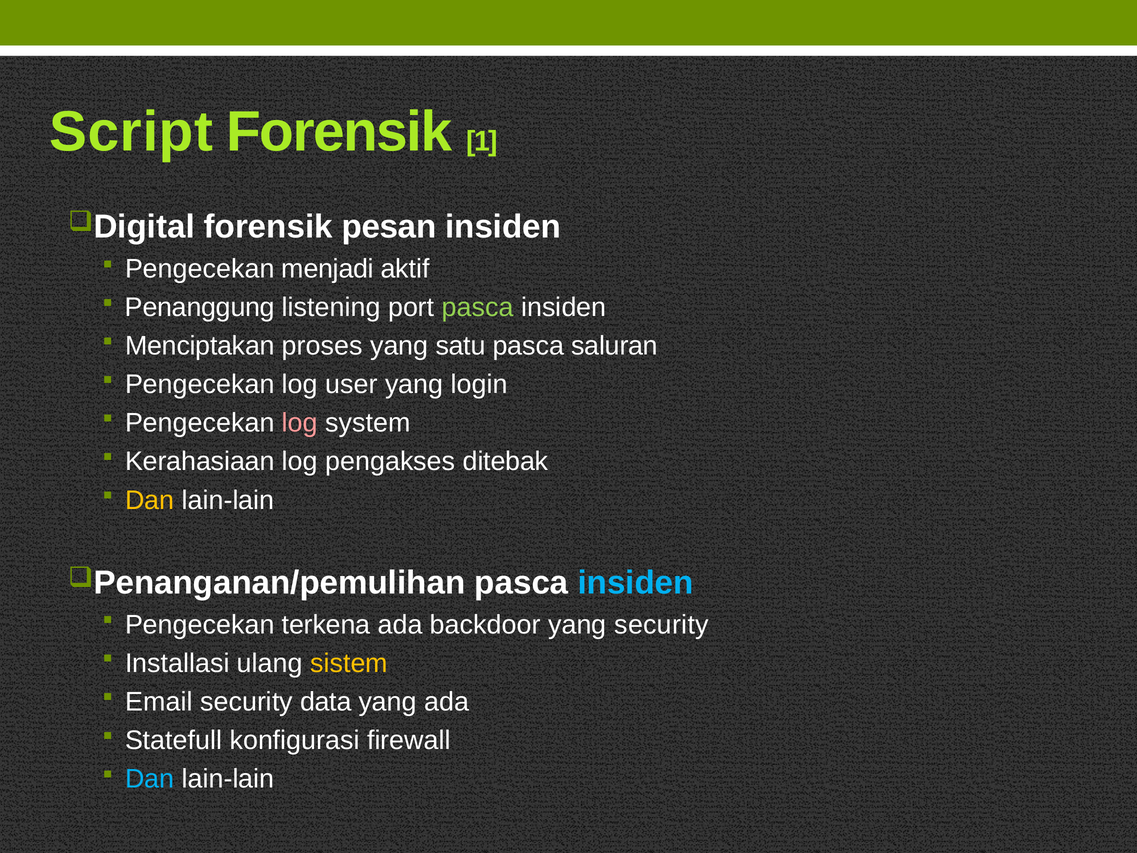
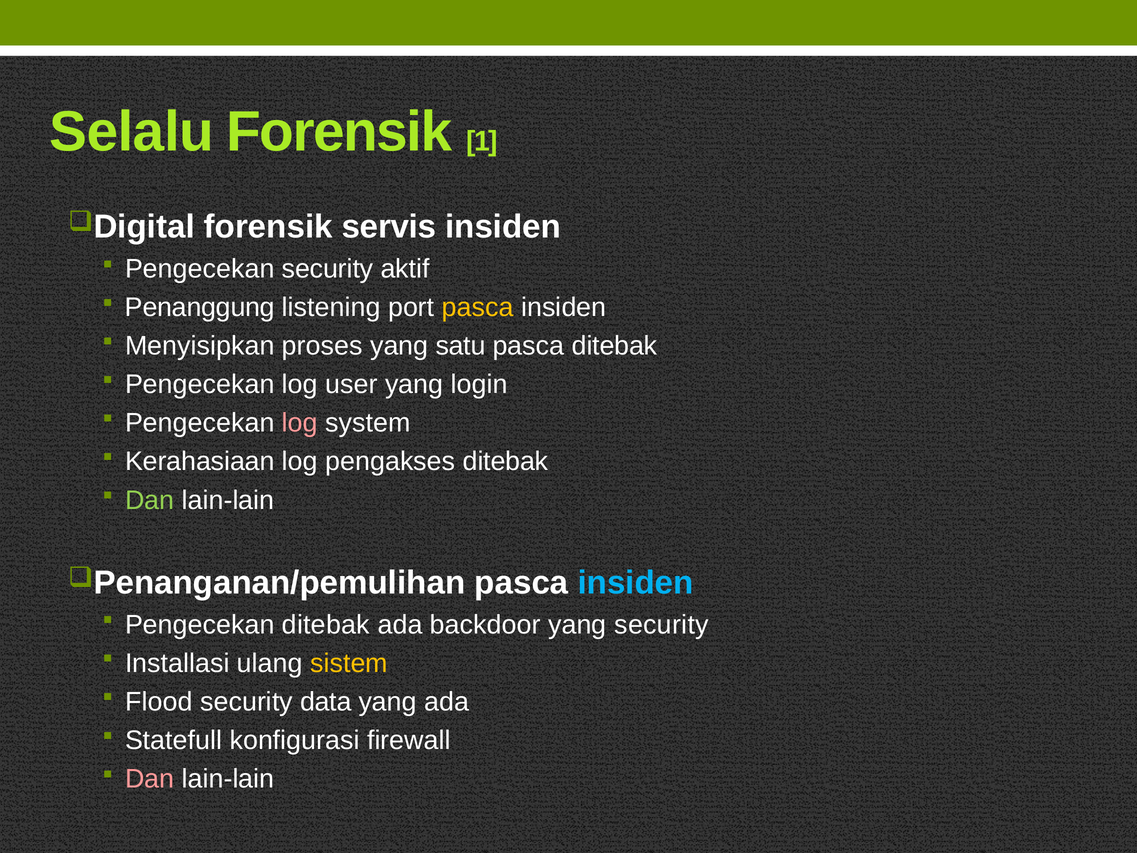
Script: Script -> Selalu (132, 132)
pesan: pesan -> servis (389, 227)
Pengecekan menjadi: menjadi -> security (328, 269)
pasca colour: light green -> yellow (478, 307)
Menciptakan: Menciptakan -> Menyisipkan (200, 346)
pasca saluran: saluran -> ditebak (615, 346)
Dan colour: yellow -> light green (150, 500)
Pengecekan terkena: terkena -> ditebak (326, 624)
Email: Email -> Flood (159, 702)
Dan colour: light blue -> pink (150, 779)
